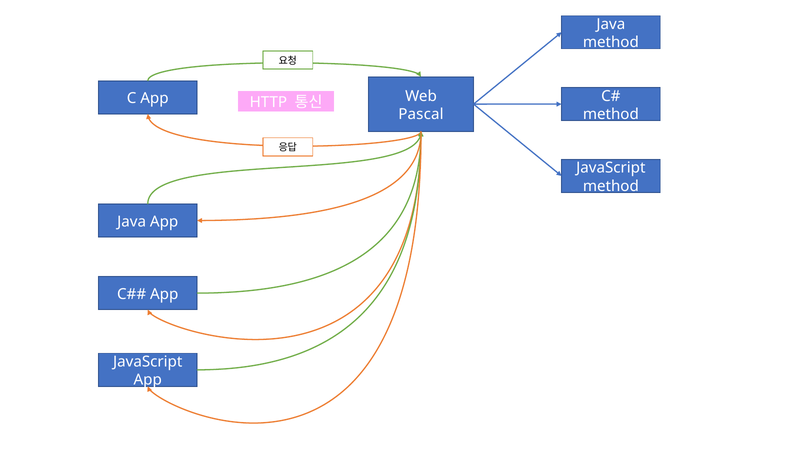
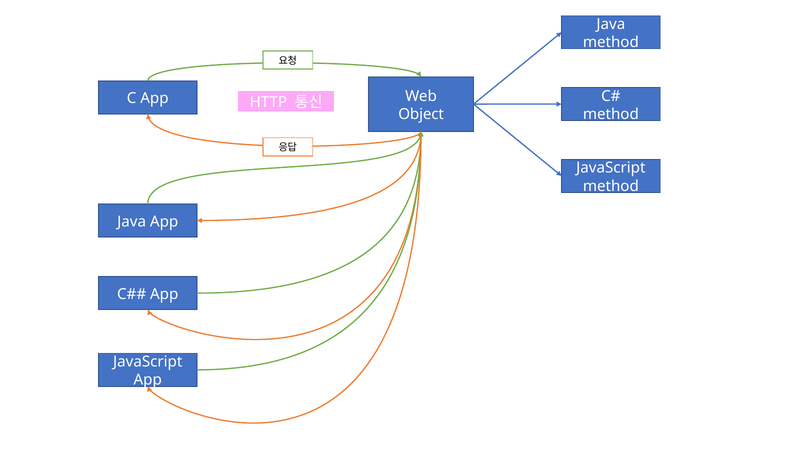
Pascal: Pascal -> Object (421, 114)
